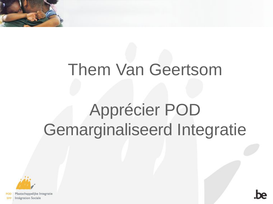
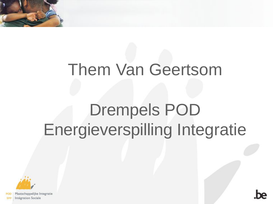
Apprécier: Apprécier -> Drempels (125, 110)
Gemarginaliseerd: Gemarginaliseerd -> Energieverspilling (108, 130)
